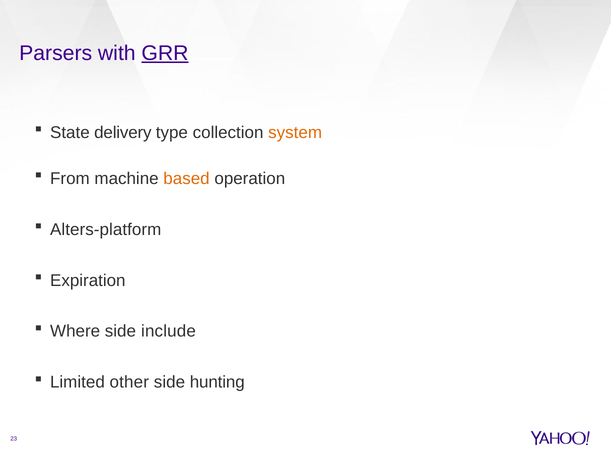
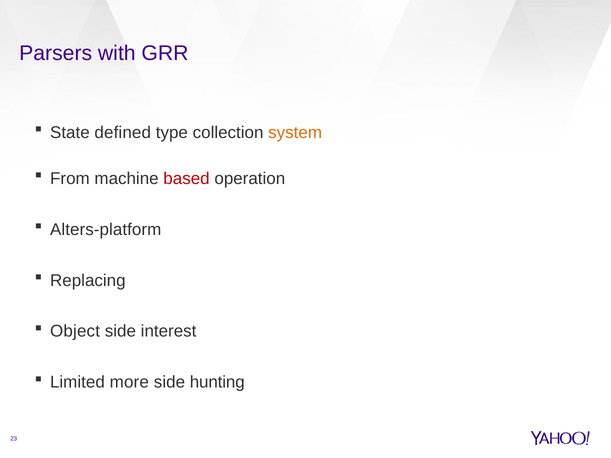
GRR underline: present -> none (165, 53)
delivery: delivery -> defined (123, 133)
based colour: orange -> red (187, 179)
Expiration: Expiration -> Replacing (88, 281)
Where: Where -> Object (75, 332)
include: include -> interest (169, 332)
other: other -> more (129, 383)
